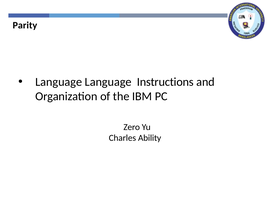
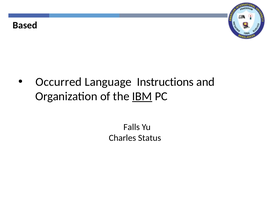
Parity: Parity -> Based (25, 25)
Language: Language -> Occurred (59, 82)
IBM underline: none -> present (142, 96)
Zero: Zero -> Falls (132, 127)
Ability: Ability -> Status (150, 138)
